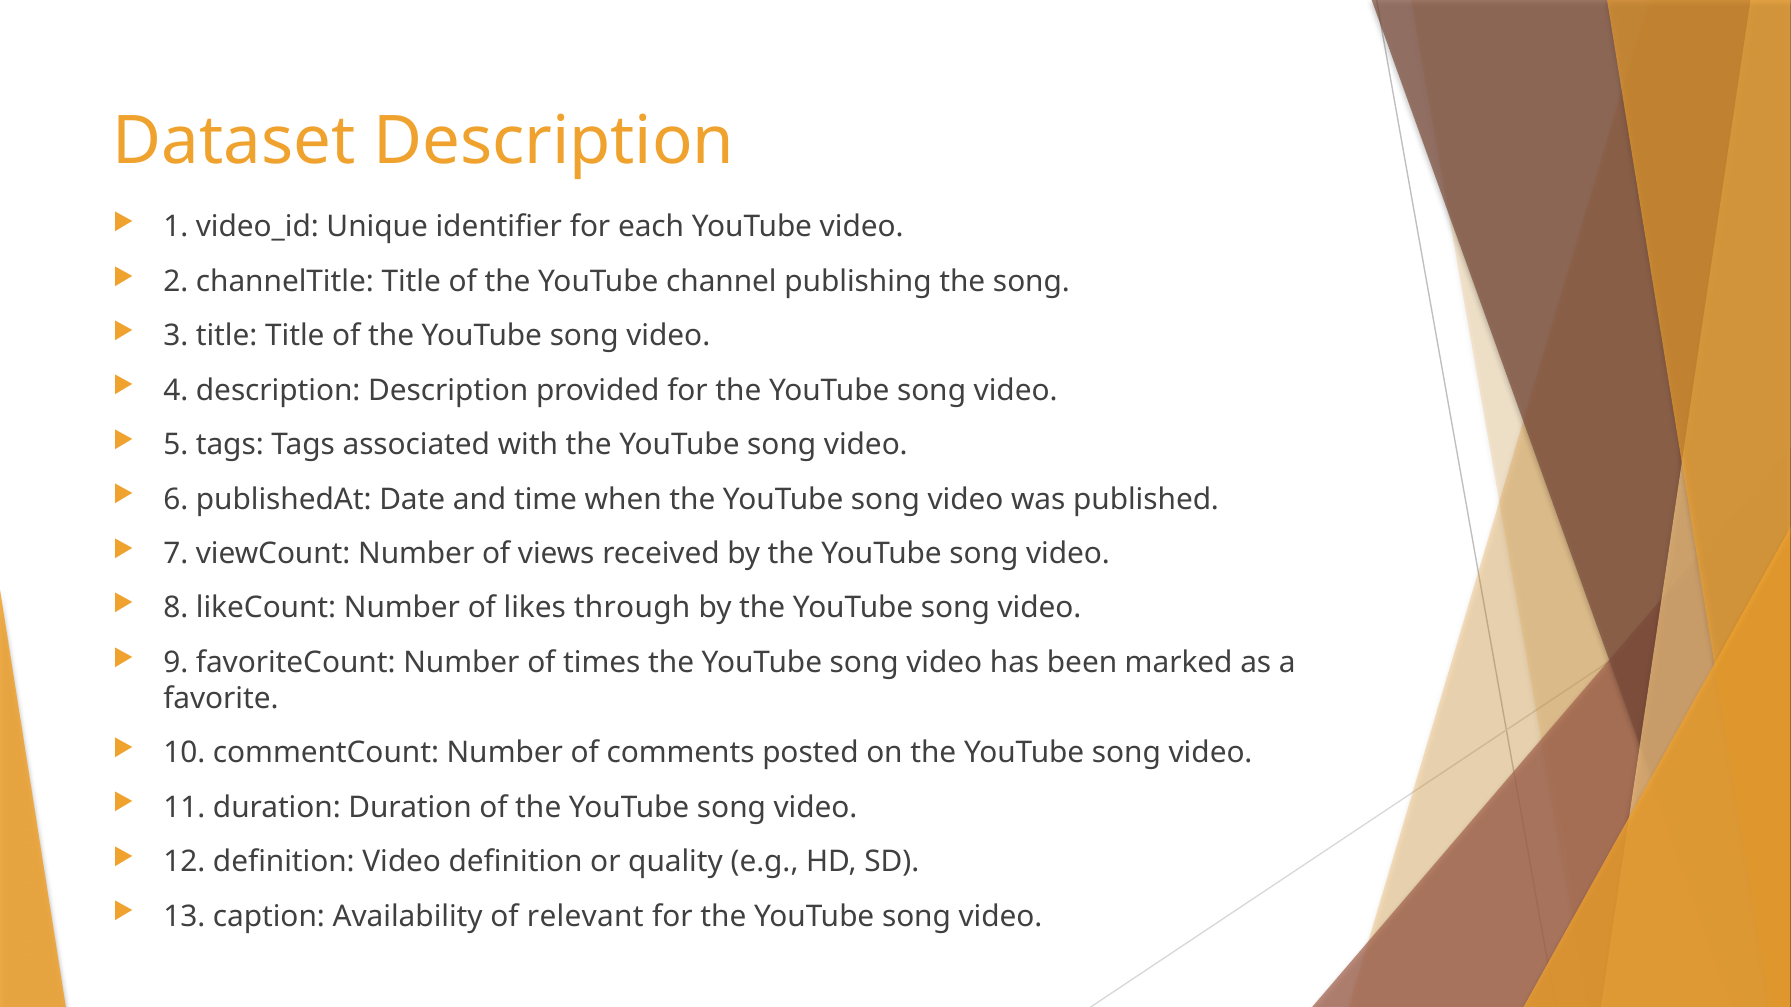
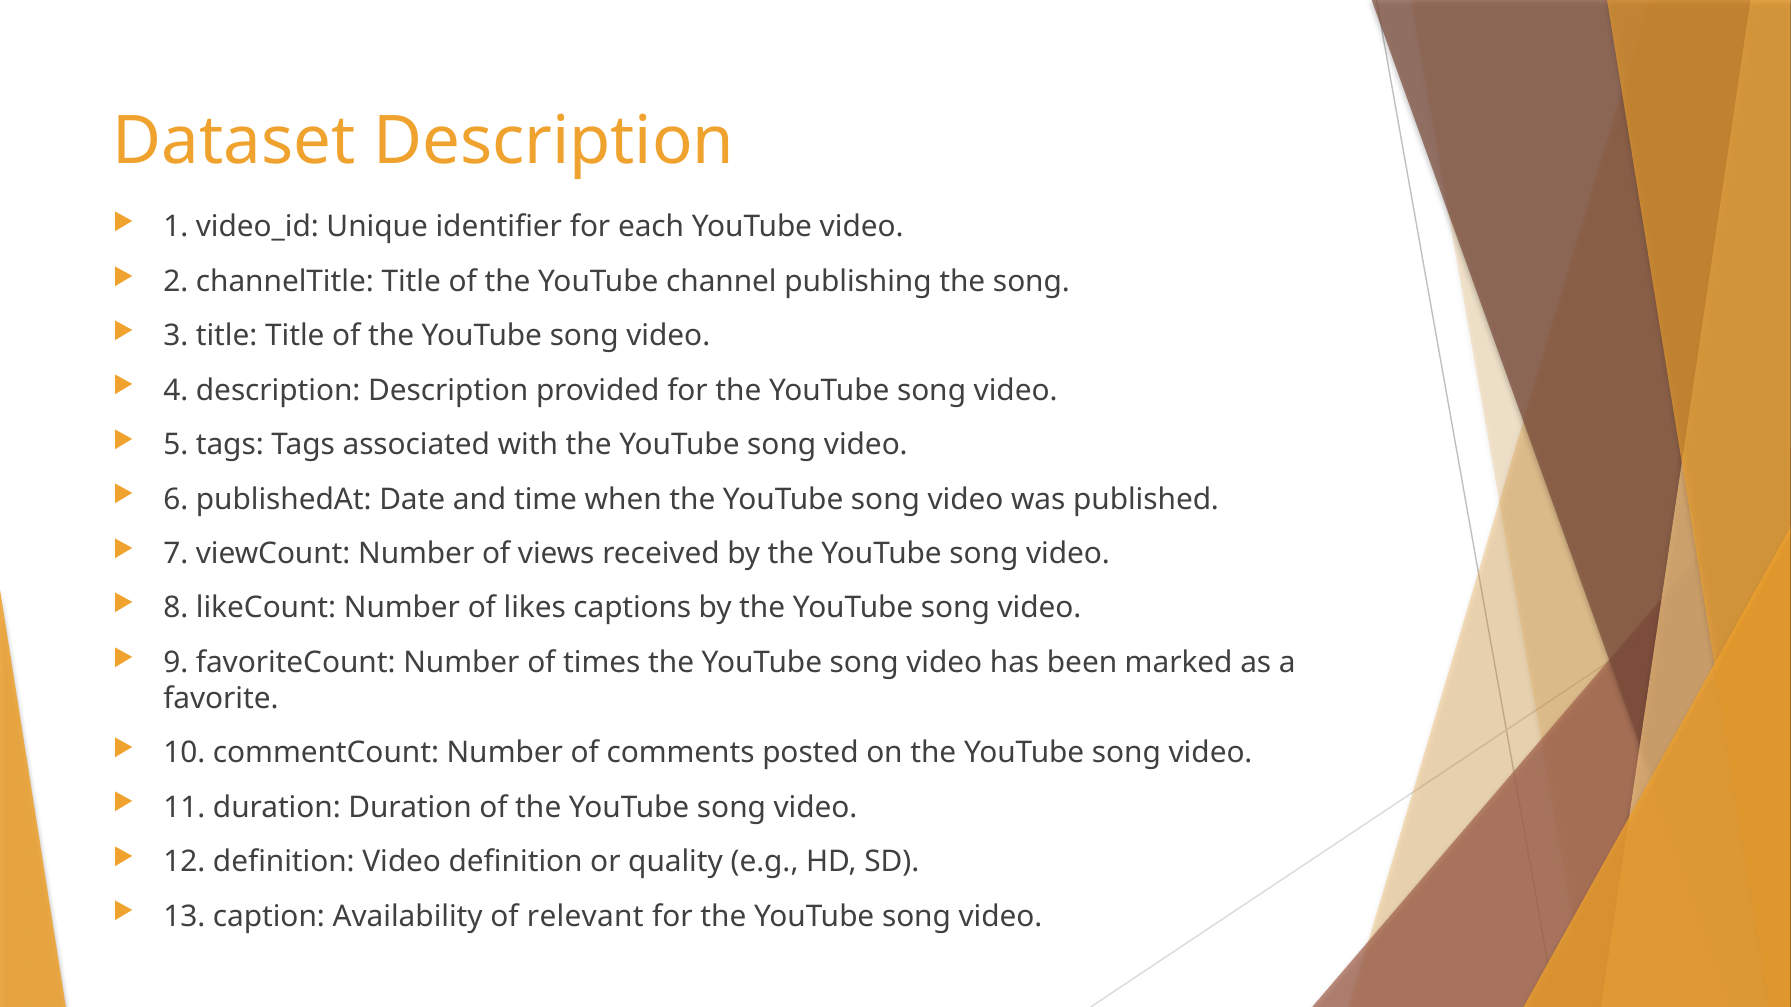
through: through -> captions (632, 608)
